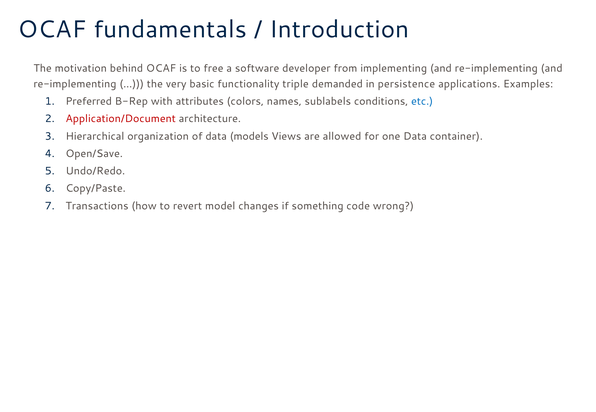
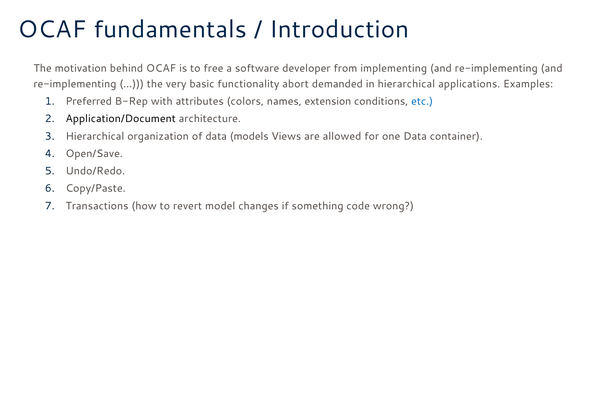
triple: triple -> abort (296, 84)
in persistence: persistence -> hierarchical (406, 84)
sublabels: sublabels -> extension (328, 101)
Application/Document colour: red -> black (121, 119)
